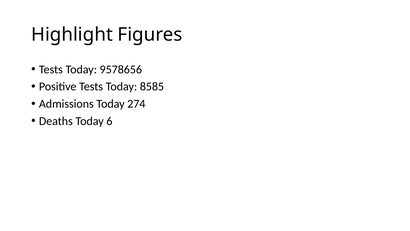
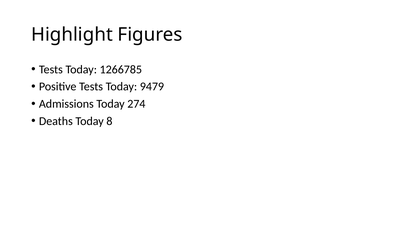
9578656: 9578656 -> 1266785 (121, 69)
8585: 8585 -> 9479 (152, 87)
6: 6 -> 8 (109, 121)
